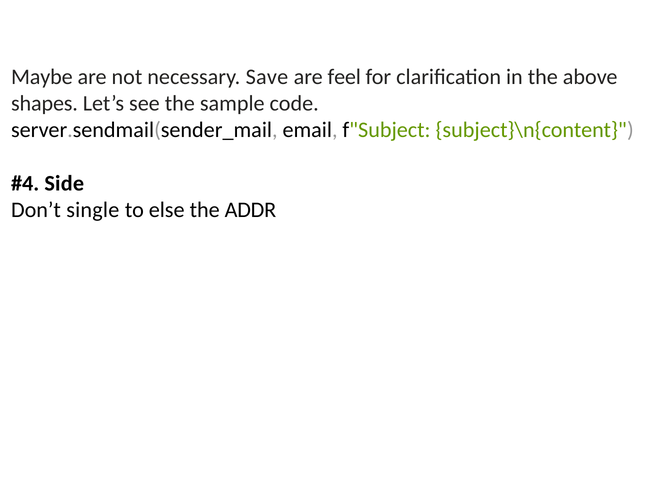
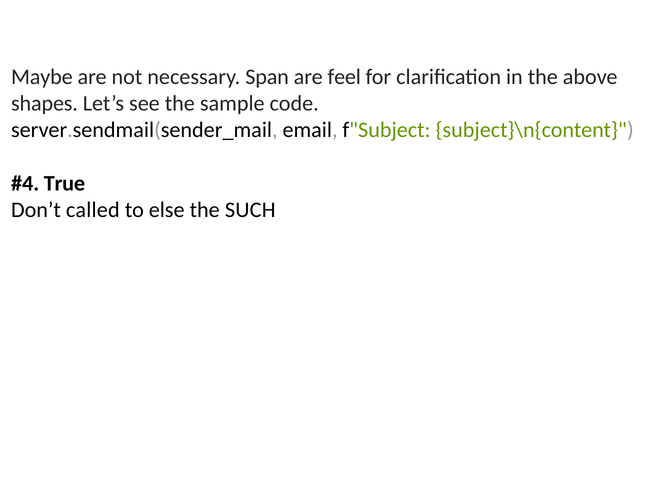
Save: Save -> Span (267, 77)
Side: Side -> True (64, 183)
single: single -> called (93, 210)
ADDR: ADDR -> SUCH (250, 210)
